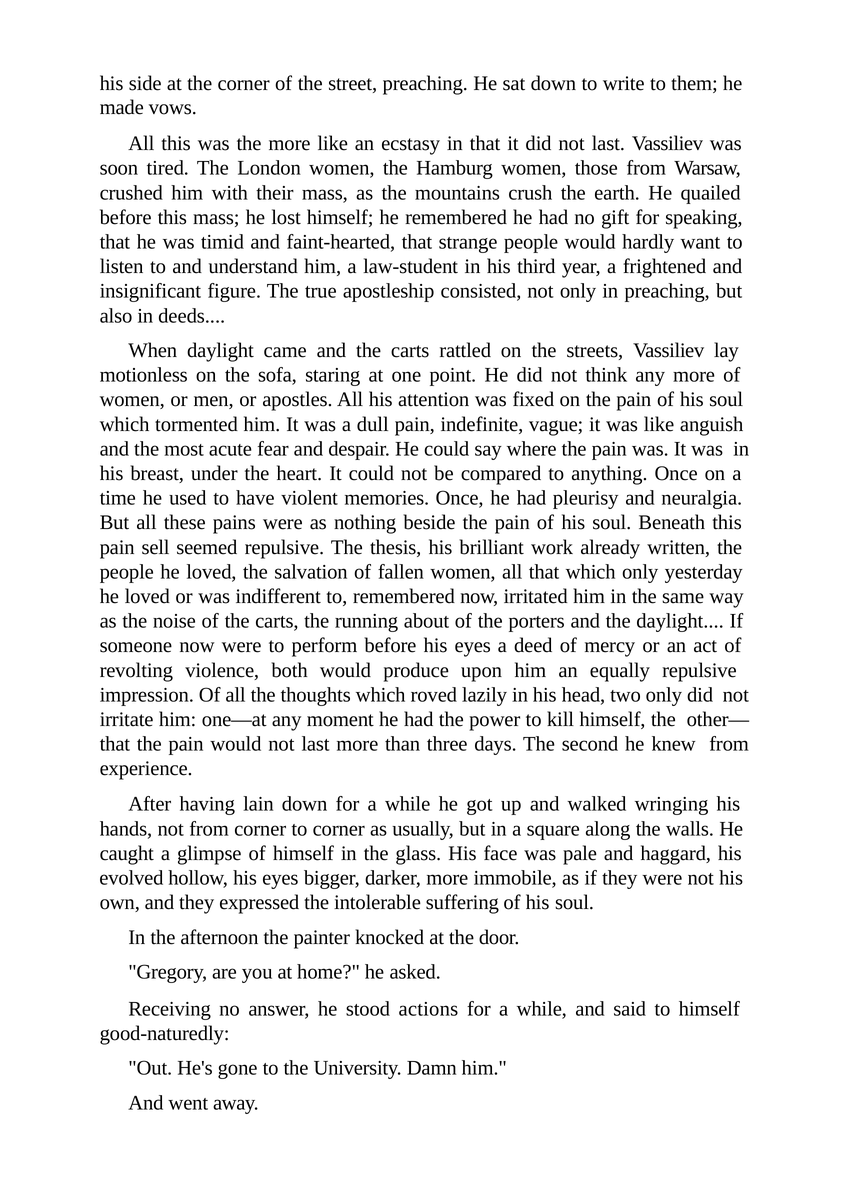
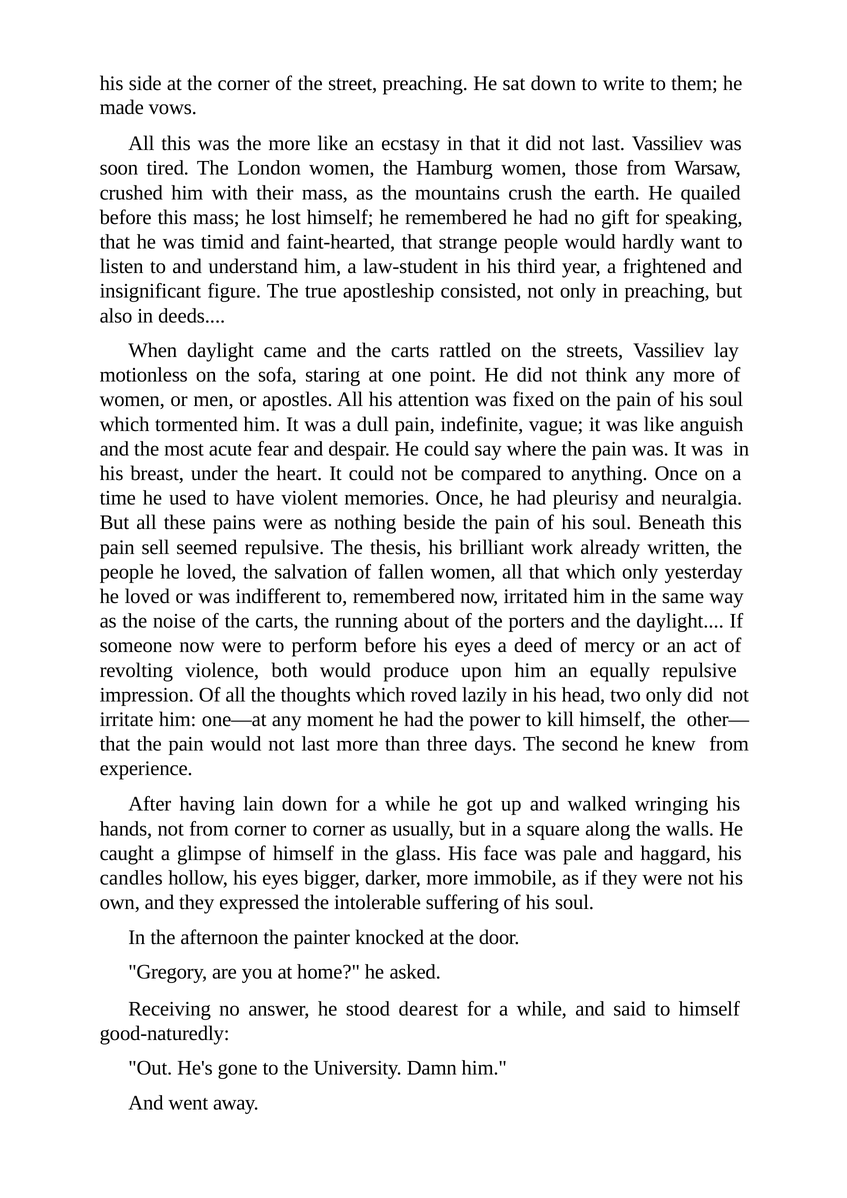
evolved: evolved -> candles (131, 878)
actions: actions -> dearest (428, 1009)
